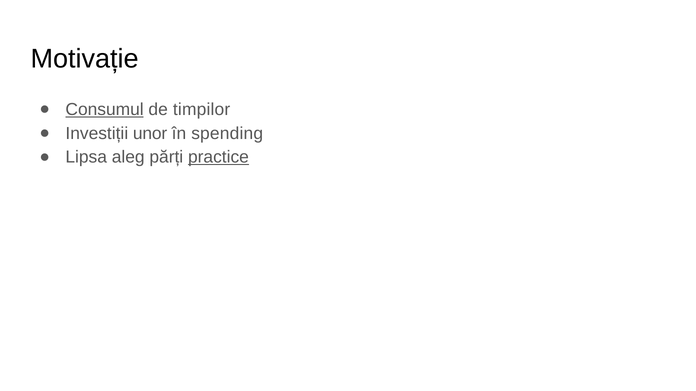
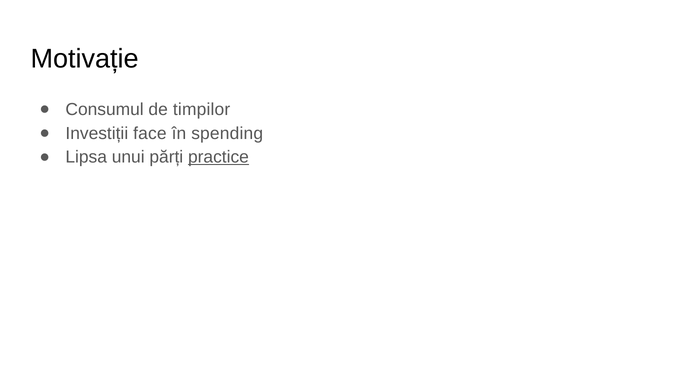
Consumul underline: present -> none (105, 109)
unor: unor -> face (150, 133)
aleg: aleg -> unui (128, 157)
